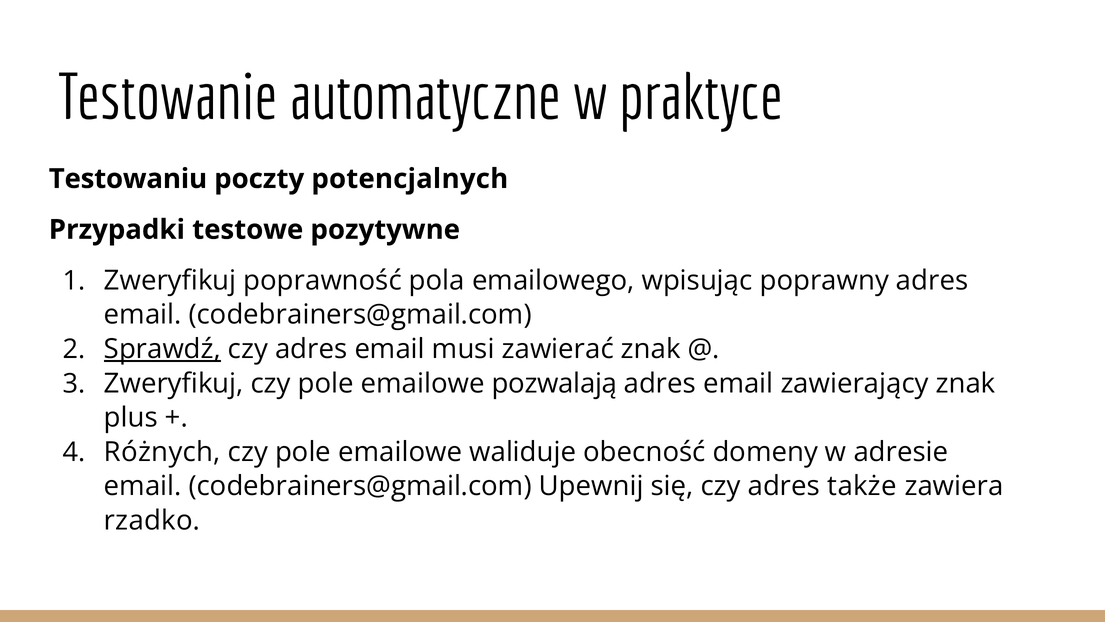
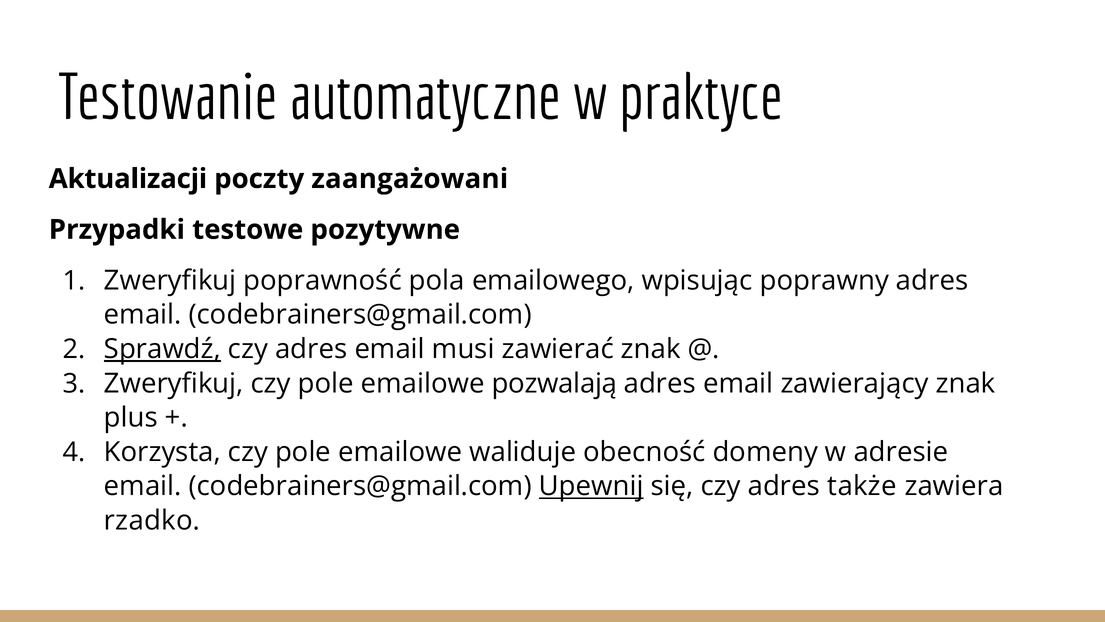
Testowaniu: Testowaniu -> Aktualizacji (128, 179)
potencjalnych: potencjalnych -> zaangażowani (410, 179)
Różnych: Różnych -> Korzysta (162, 452)
Upewnij underline: none -> present (591, 486)
